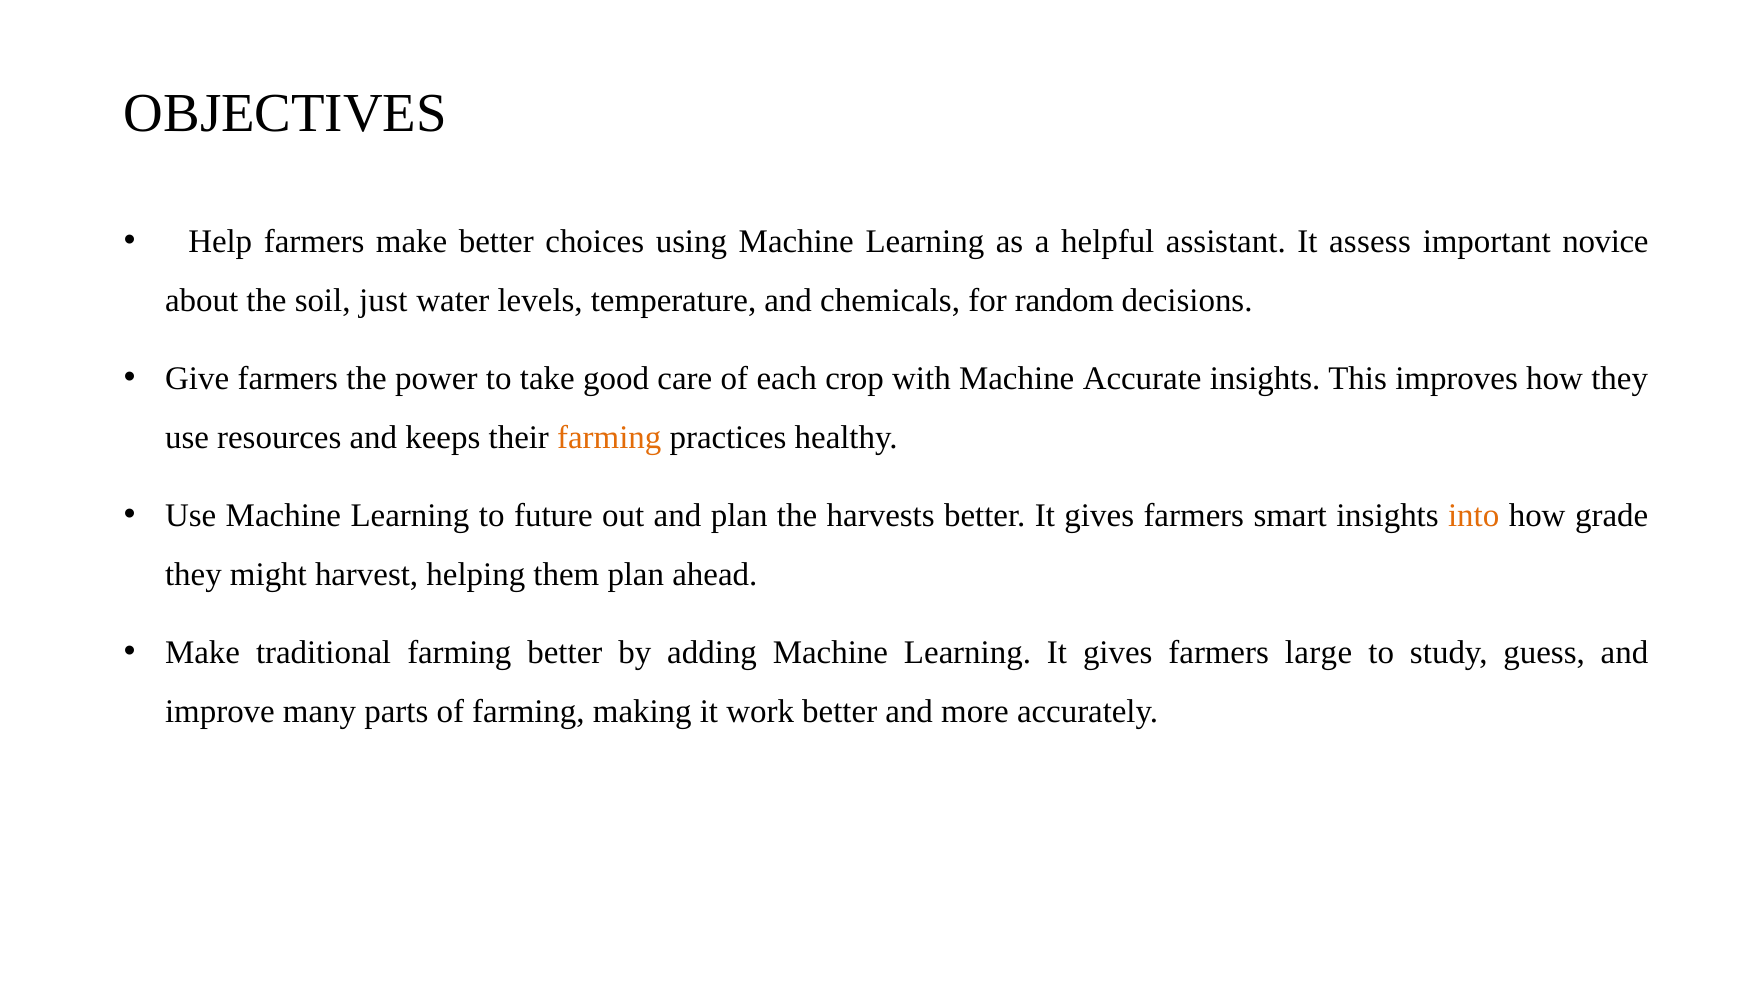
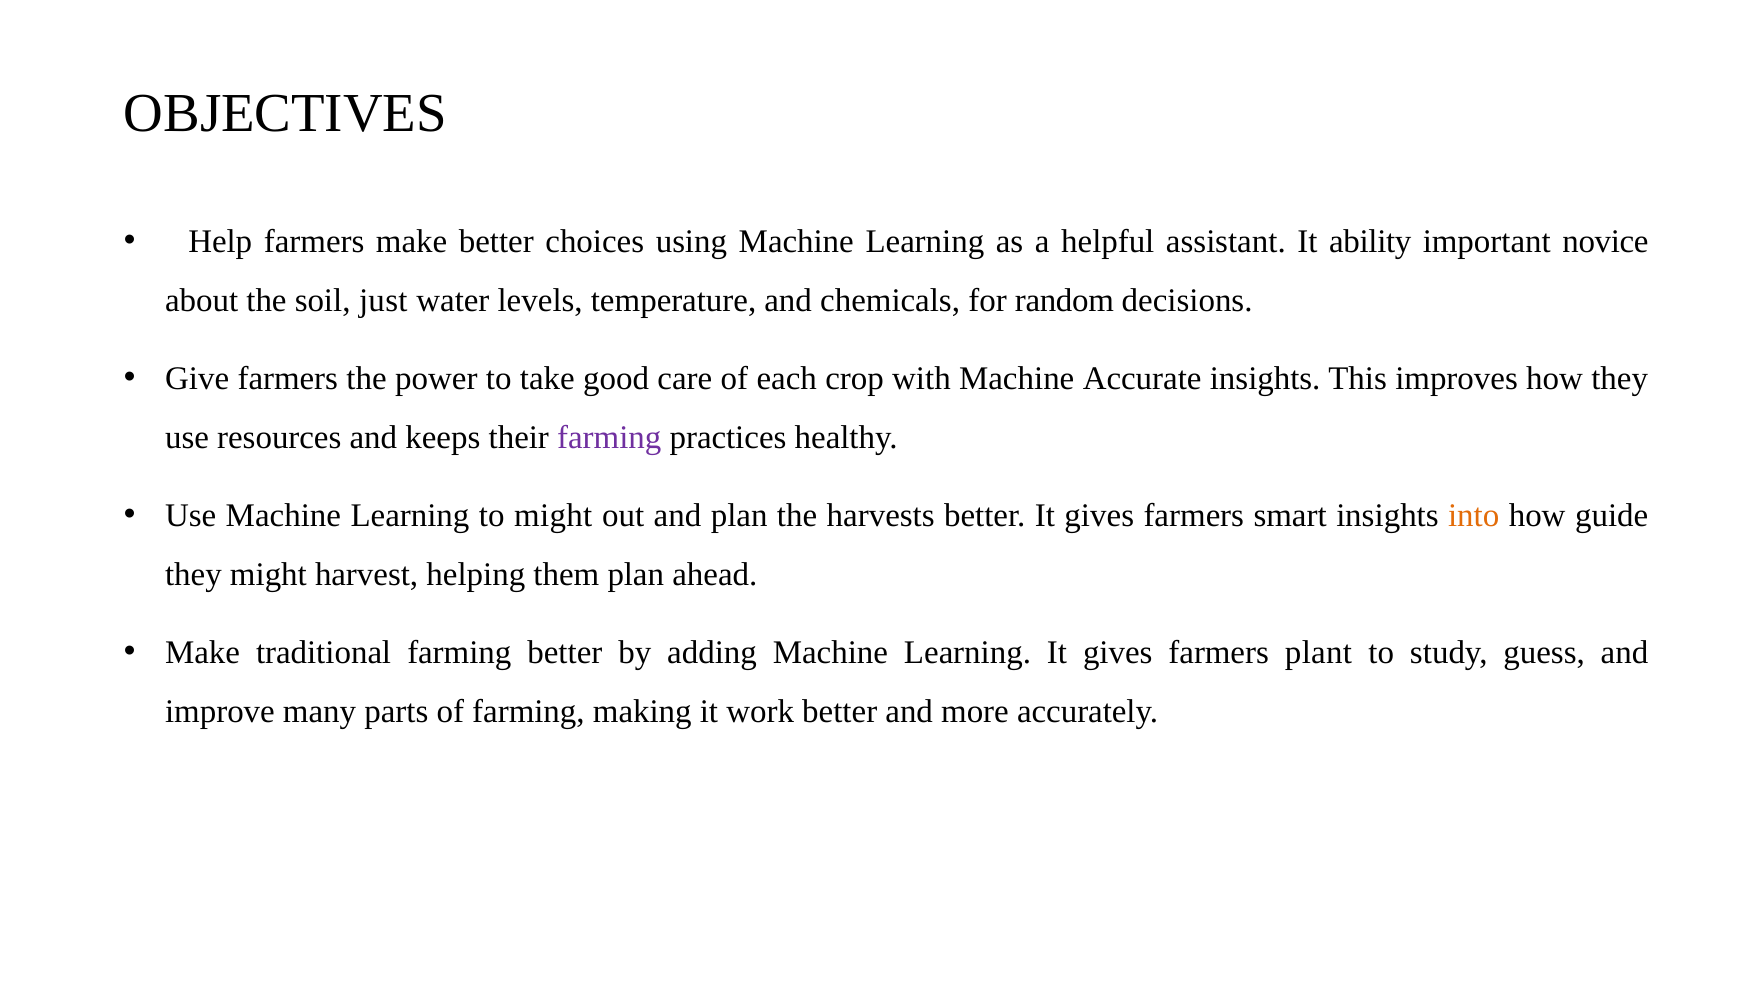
assess: assess -> ability (1370, 241)
farming colour: orange -> purple (609, 438)
to future: future -> might (553, 515)
grade: grade -> guide (1612, 515)
large: large -> plant (1319, 652)
